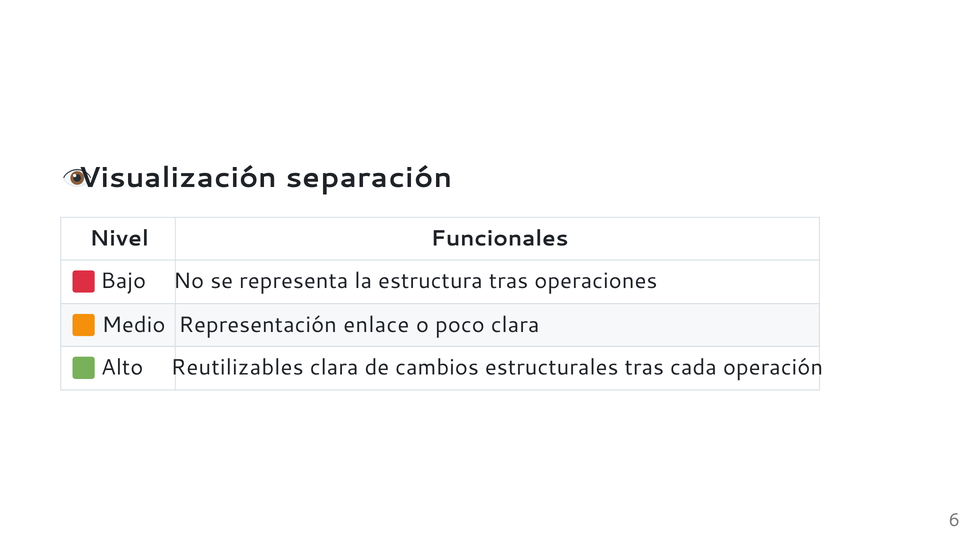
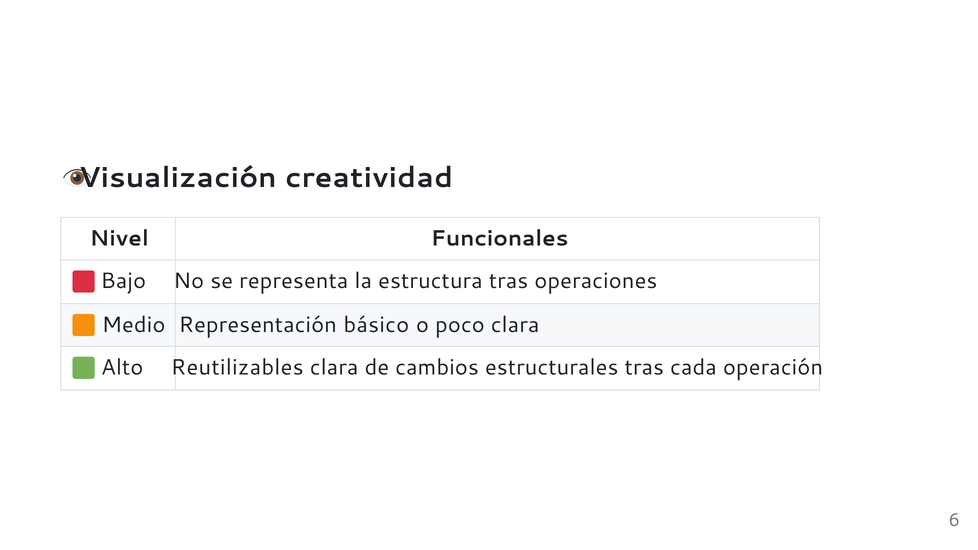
separación: separación -> creatividad (369, 178)
enlace: enlace -> básico (376, 325)
